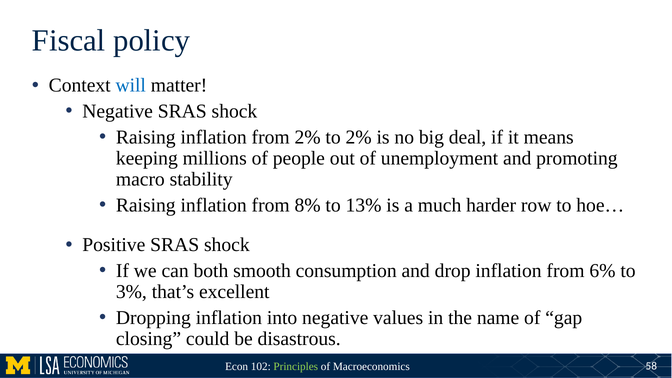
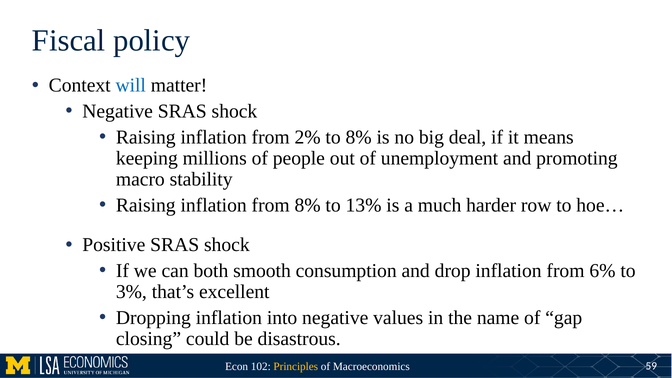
to 2%: 2% -> 8% (359, 137)
Principles colour: light green -> yellow (296, 367)
58: 58 -> 59 (651, 366)
